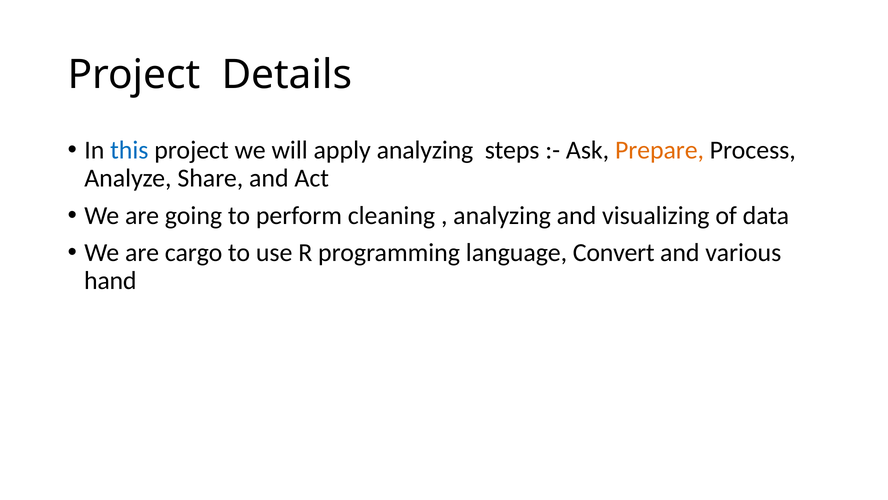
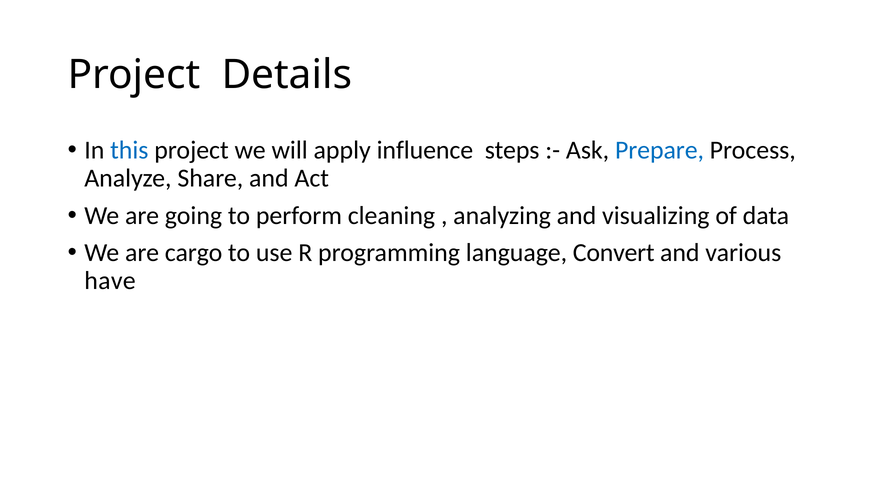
apply analyzing: analyzing -> influence (425, 150)
Prepare colour: orange -> blue (660, 150)
hand: hand -> have (110, 281)
